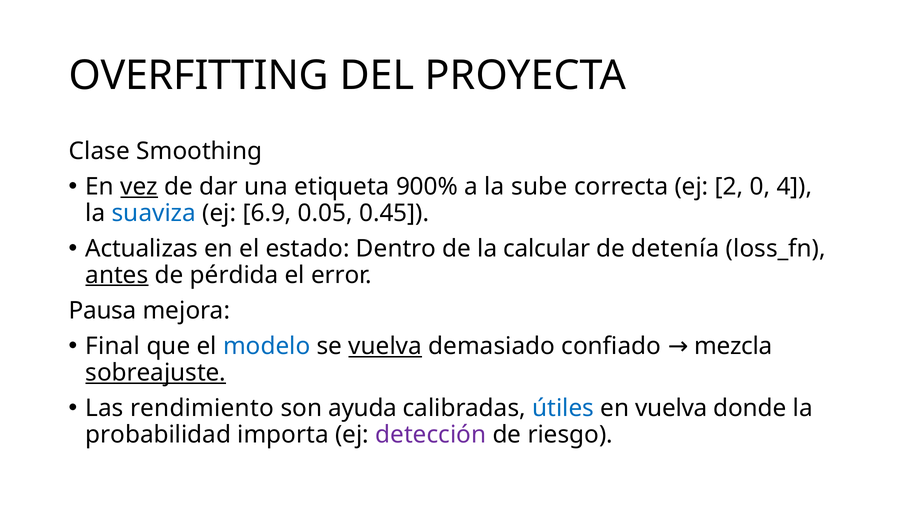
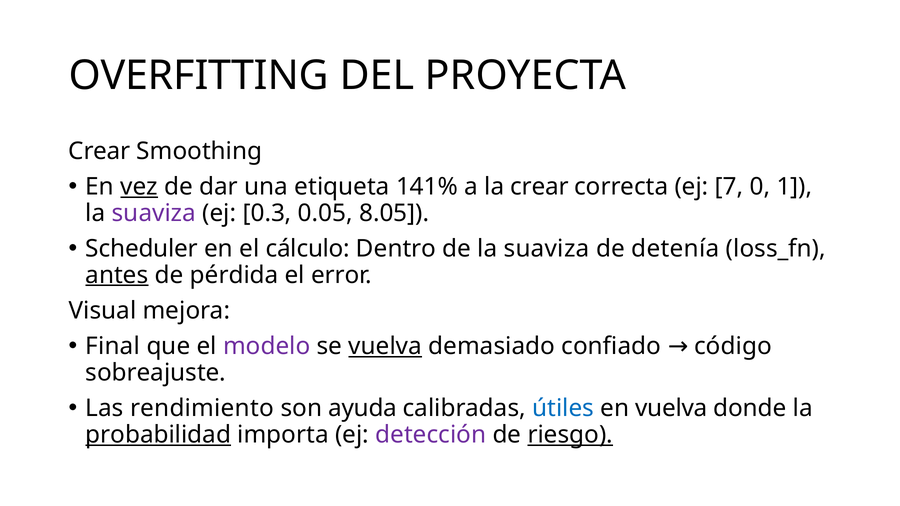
Clase: Clase -> Crear (99, 151)
900%: 900% -> 141% (427, 187)
la sube: sube -> crear (539, 187)
2: 2 -> 7 (729, 187)
4: 4 -> 1 (794, 187)
suaviza colour: blue -> purple (154, 213)
6.9: 6.9 -> 0.3 (267, 213)
0.45: 0.45 -> 8.05 (394, 213)
Actualizas: Actualizas -> Scheduler (142, 249)
estado: estado -> cálculo (308, 249)
de la calcular: calcular -> suaviza (547, 249)
Pausa: Pausa -> Visual (102, 311)
modelo colour: blue -> purple (267, 347)
mezcla: mezcla -> código (733, 347)
sobreajuste underline: present -> none (156, 373)
probabilidad underline: none -> present (158, 435)
riesgo underline: none -> present (570, 435)
